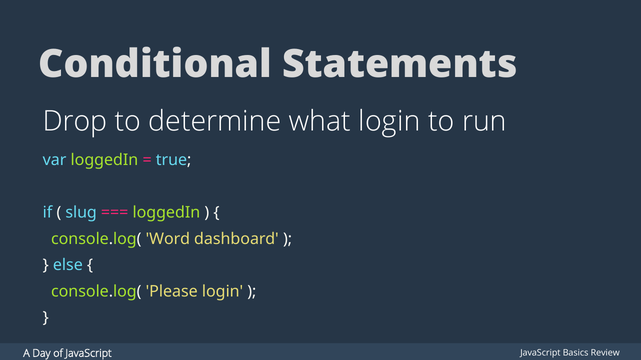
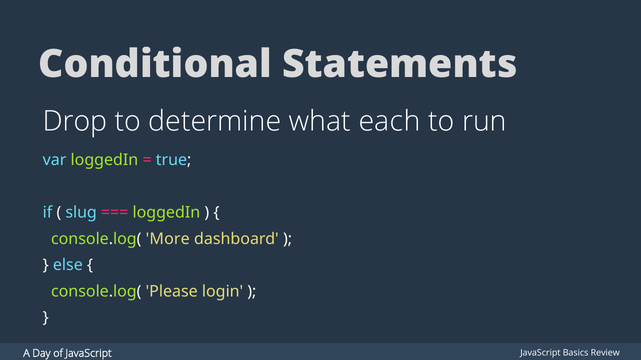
what login: login -> each (389, 122)
Word: Word -> More (168, 239)
